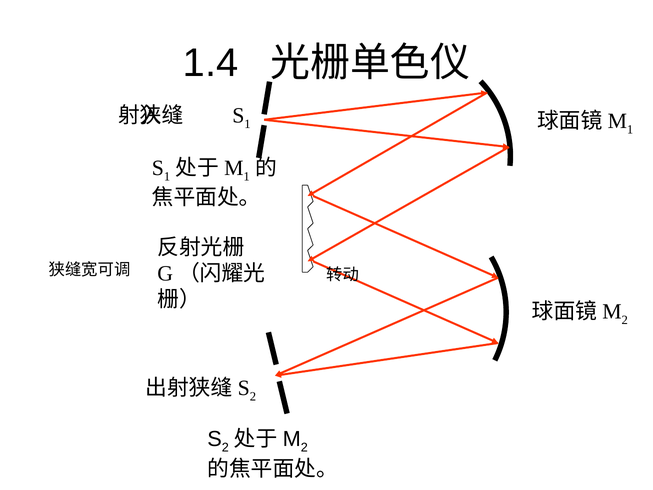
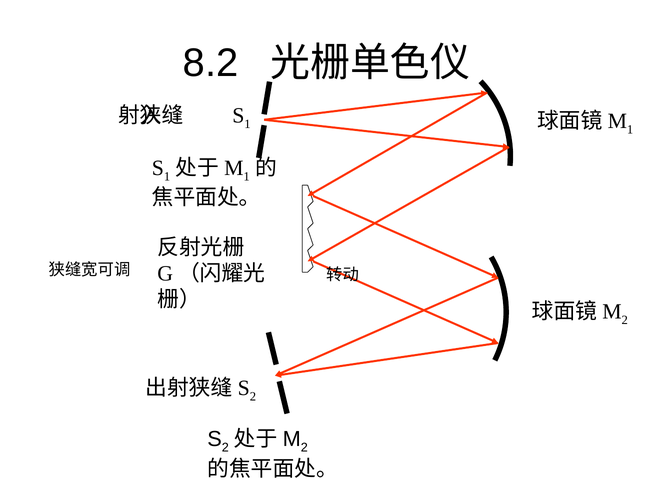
1.4: 1.4 -> 8.2 (211, 63)
